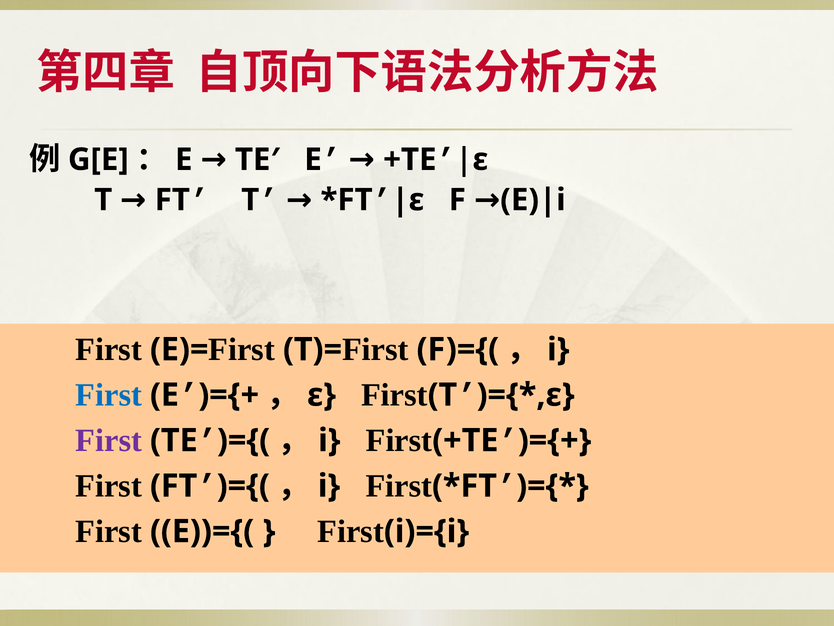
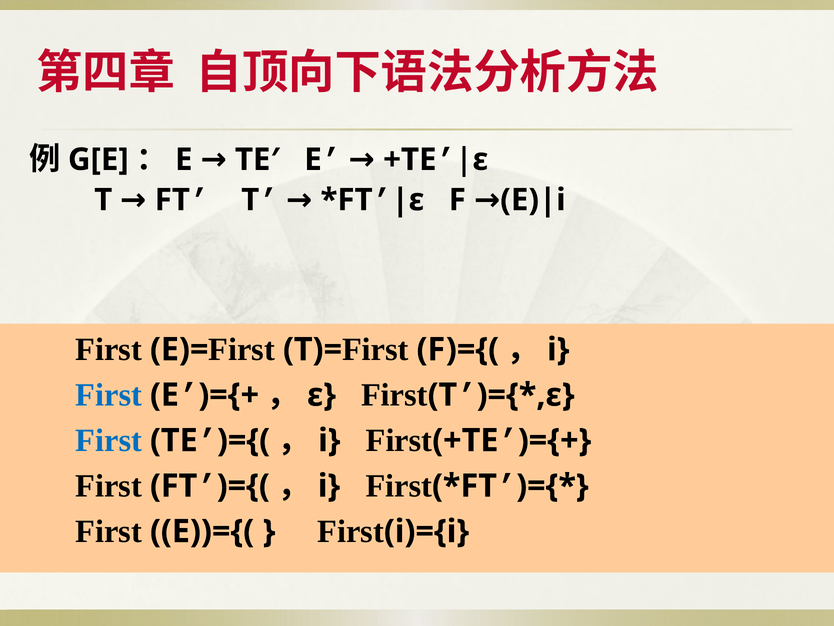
First colour: purple -> blue (109, 440)
